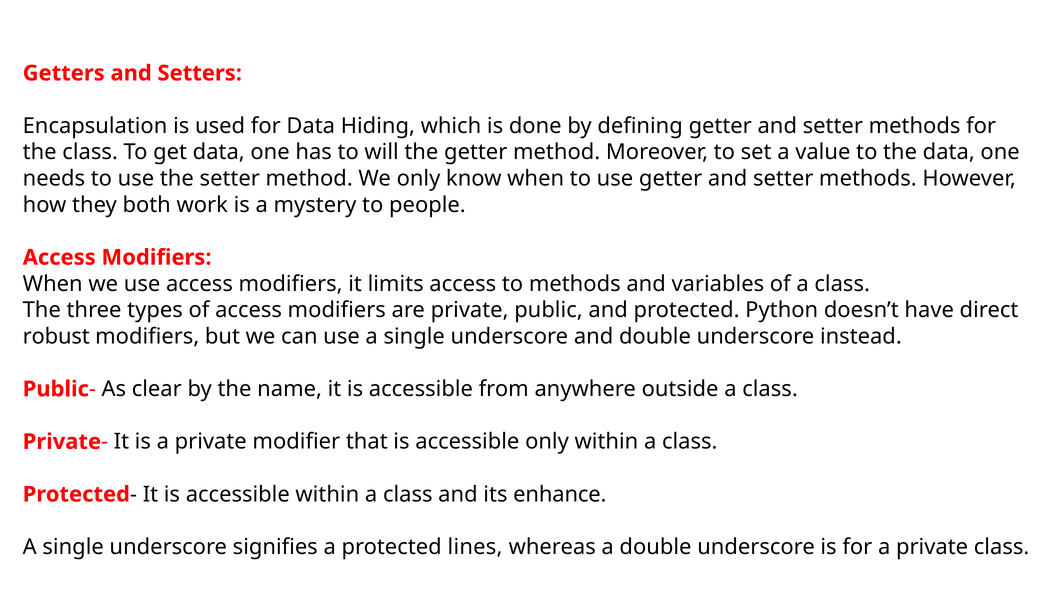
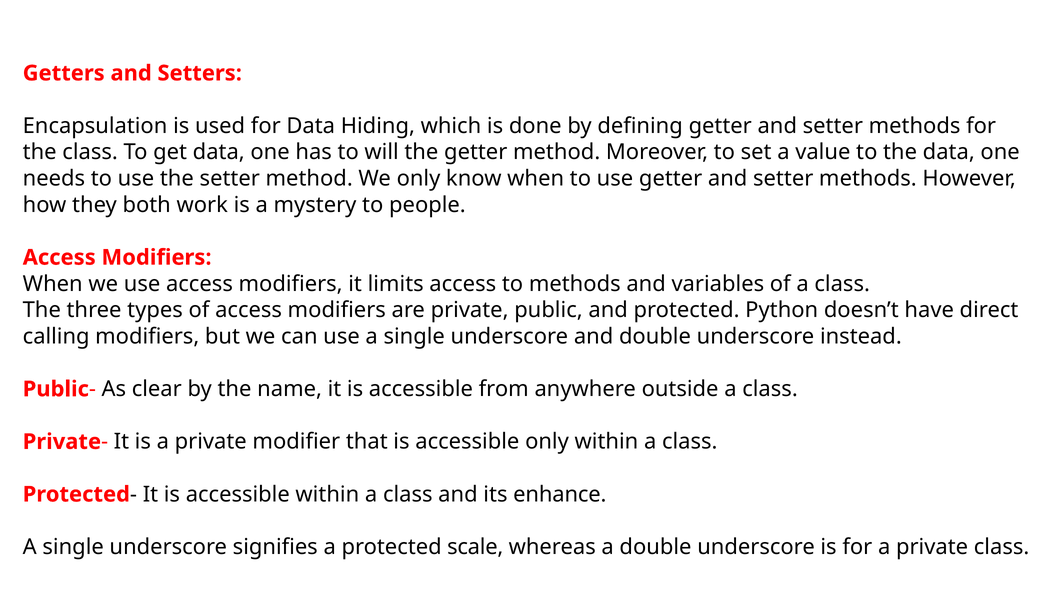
robust: robust -> calling (56, 337)
lines: lines -> scale (475, 547)
